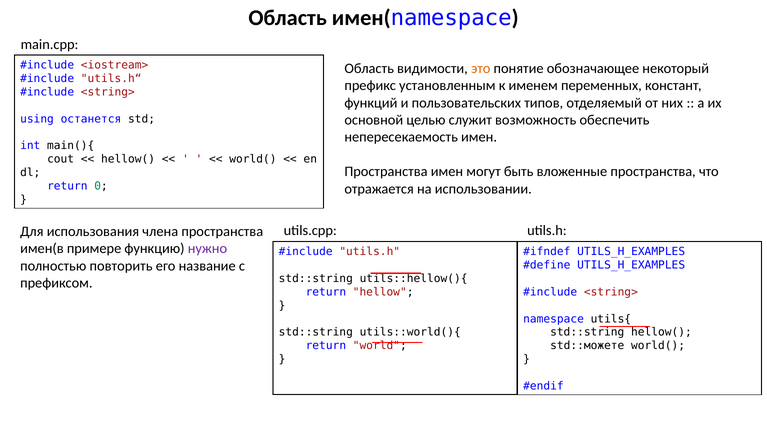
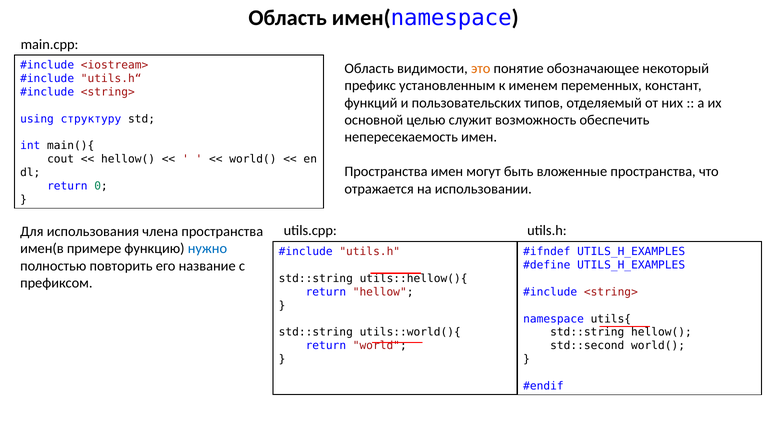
останется: останется -> структуру (91, 119)
нужно colour: purple -> blue (207, 249)
std::можете: std::можете -> std::second (587, 346)
